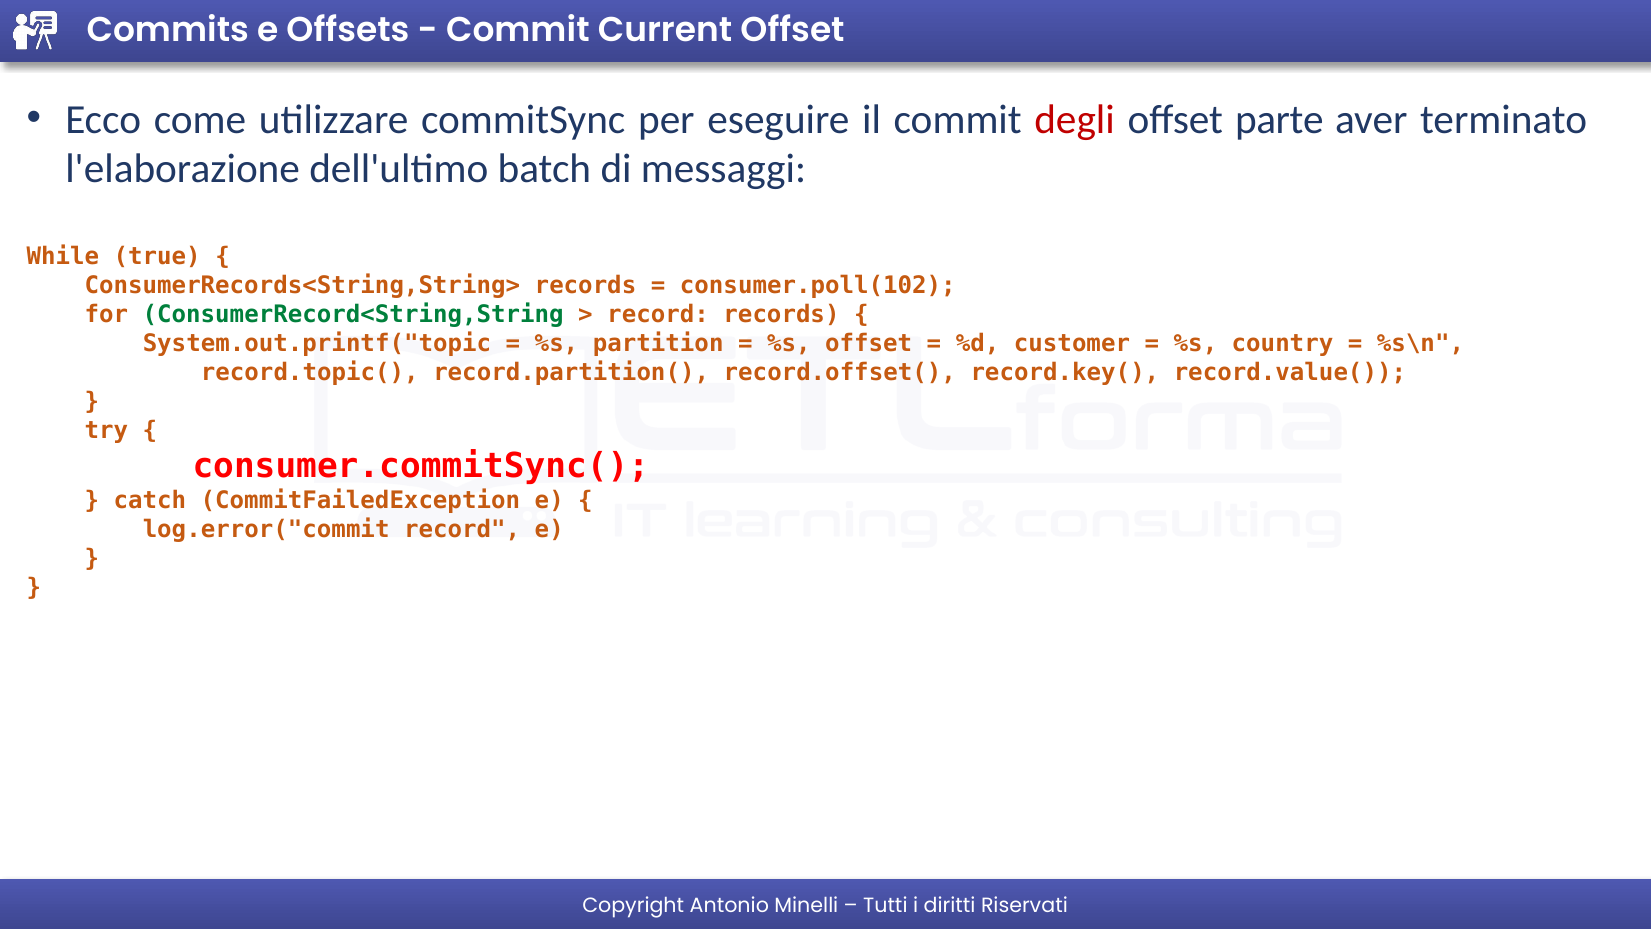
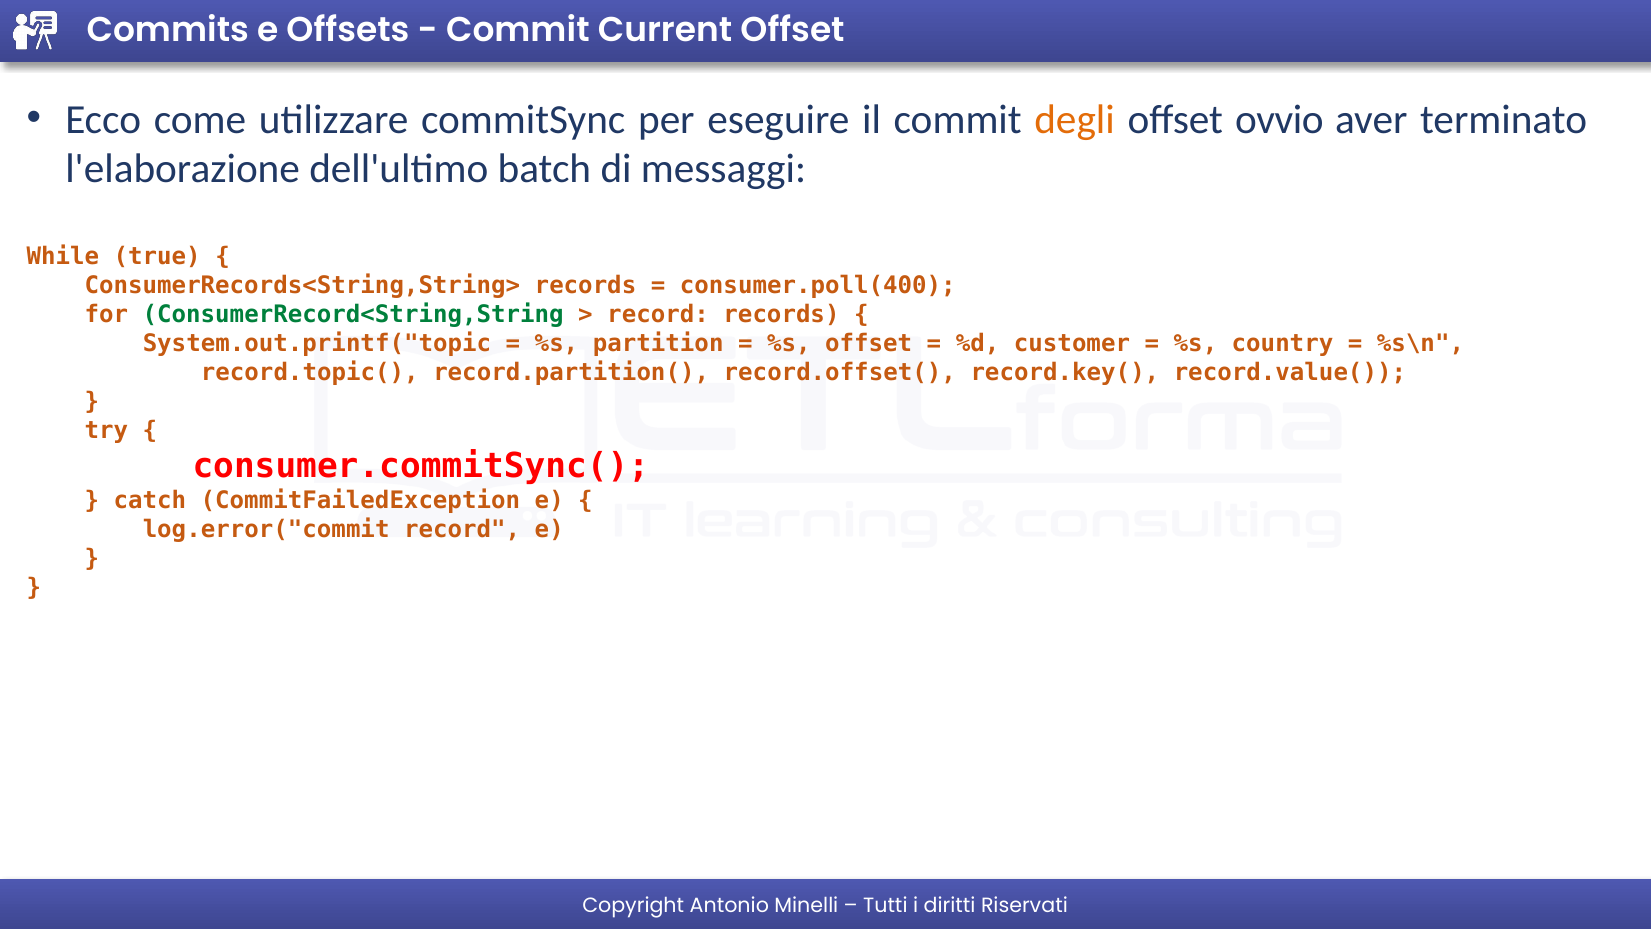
degli colour: red -> orange (1075, 120)
parte: parte -> ovvio (1279, 120)
consumer.poll(102: consumer.poll(102 -> consumer.poll(400 (818, 286)
